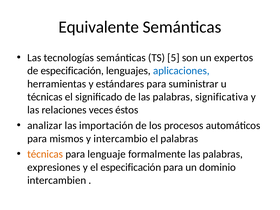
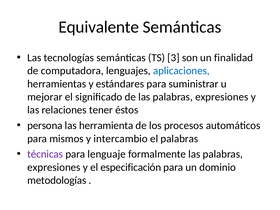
5: 5 -> 3 (173, 58)
expertos: expertos -> finalidad (234, 58)
de especificación: especificación -> computadora (72, 71)
técnicas: técnicas -> mejorar (45, 97)
de las palabras significativa: significativa -> expresiones (222, 97)
veces: veces -> tener (101, 110)
analizar: analizar -> persona (45, 126)
importación: importación -> herramienta (106, 126)
técnicas colour: orange -> purple (45, 154)
intercambien: intercambien -> metodologías (57, 180)
